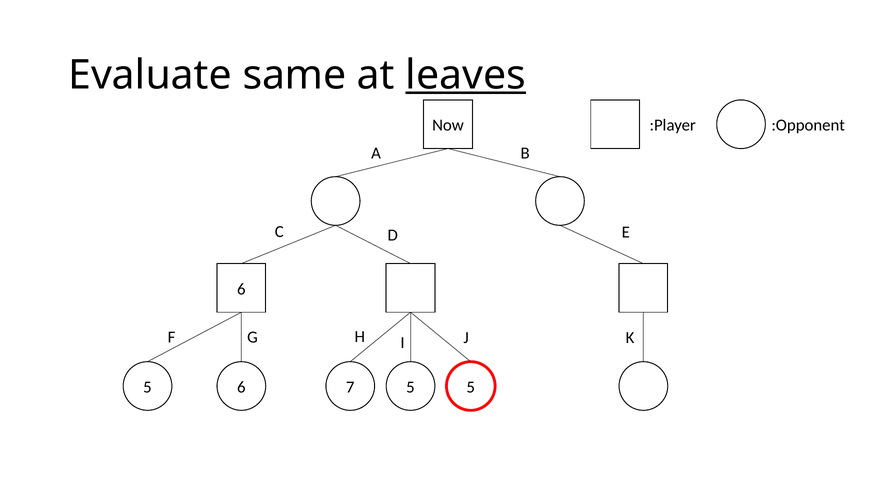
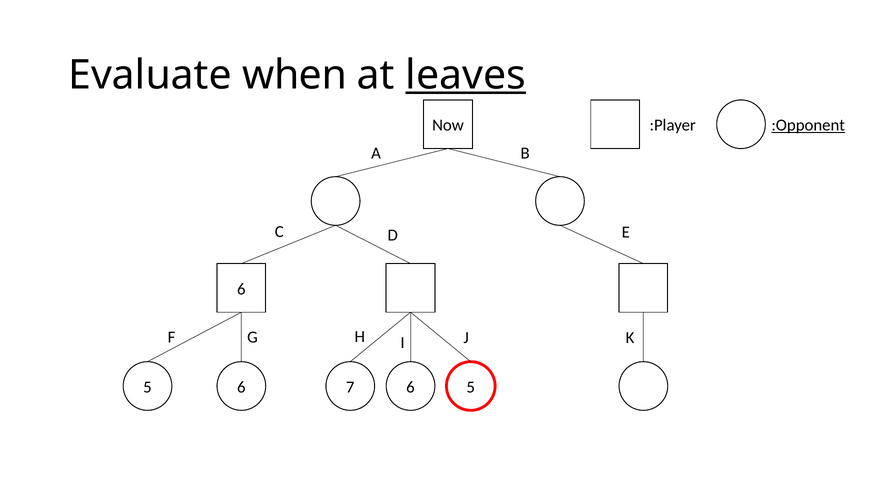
same: same -> when (295, 75)
:Opponent underline: none -> present (808, 125)
7 5: 5 -> 6 (410, 387)
